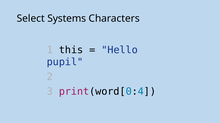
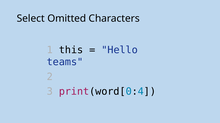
Systems: Systems -> Omitted (67, 18)
pupil: pupil -> teams (65, 62)
